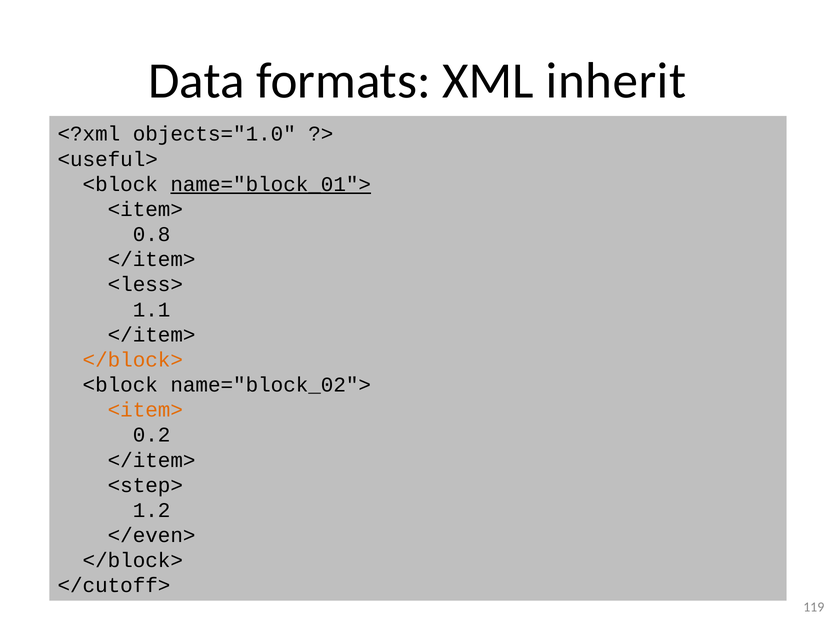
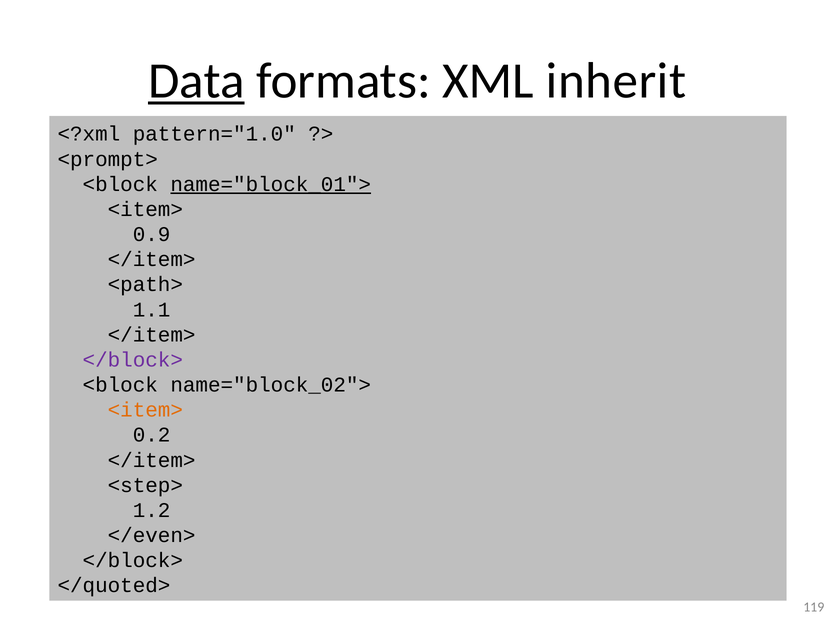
Data underline: none -> present (196, 81)
objects="1.0: objects="1.0 -> pattern="1.0 (214, 134)
<useful>: <useful> -> <prompt> (108, 159)
0.8: 0.8 -> 0.9 (152, 234)
<less>: <less> -> <path> (145, 285)
</block> colour: orange -> purple (133, 360)
</cutoff>: </cutoff> -> </quoted> (114, 586)
